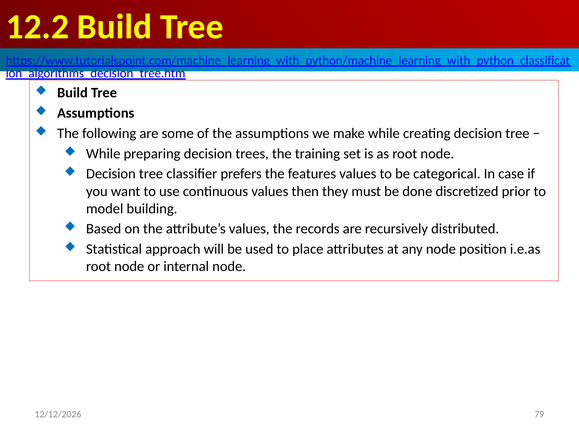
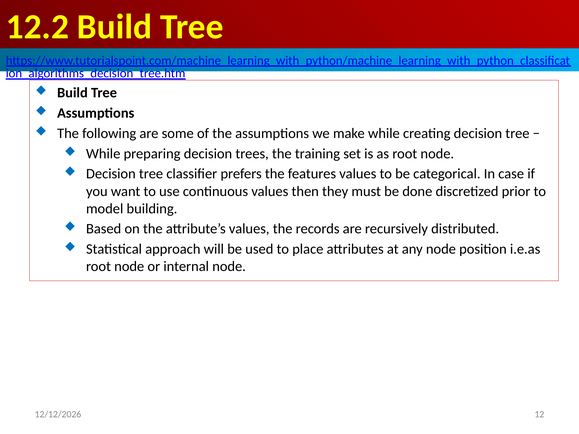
79: 79 -> 12 (539, 415)
